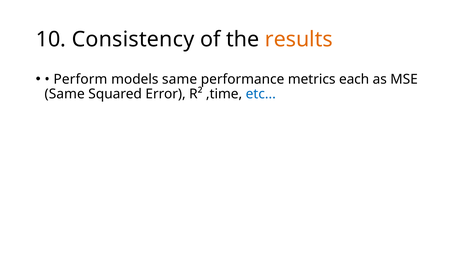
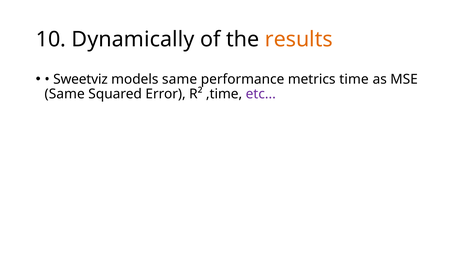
Consistency: Consistency -> Dynamically (133, 39)
Perform: Perform -> Sweetviz (81, 79)
each: each -> time (354, 79)
etc colour: blue -> purple (261, 94)
